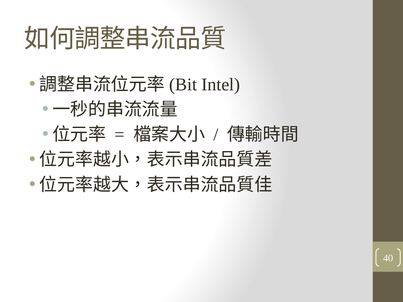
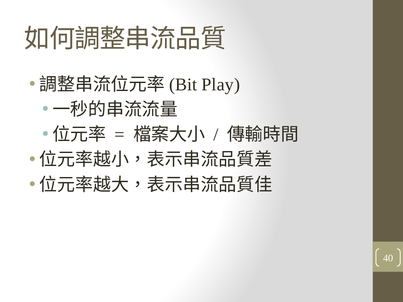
Intel: Intel -> Play (221, 85)
